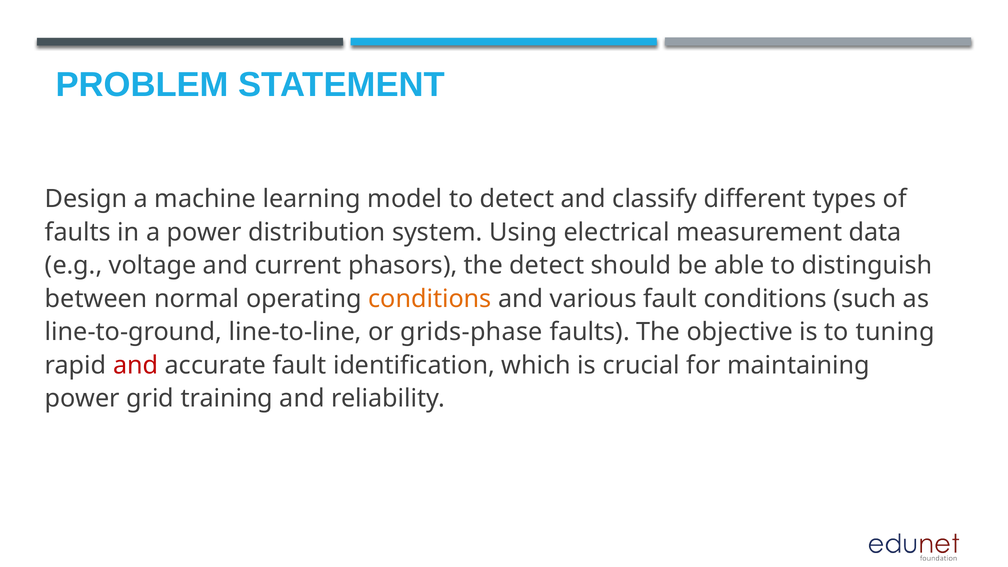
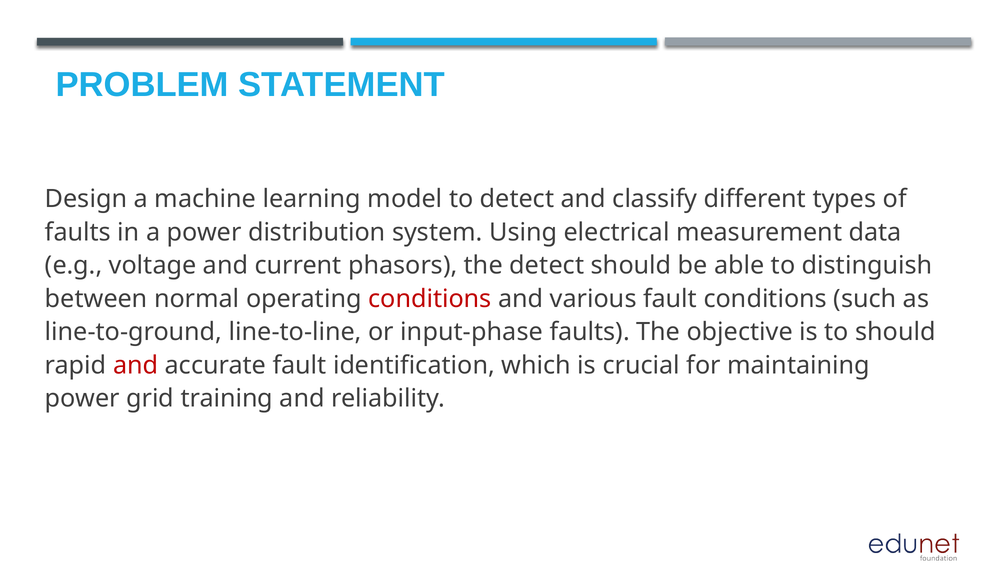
conditions colour: orange -> red (430, 299)
grids-phase: grids-phase -> input-phase (472, 332)
to tuning: tuning -> should (895, 332)
